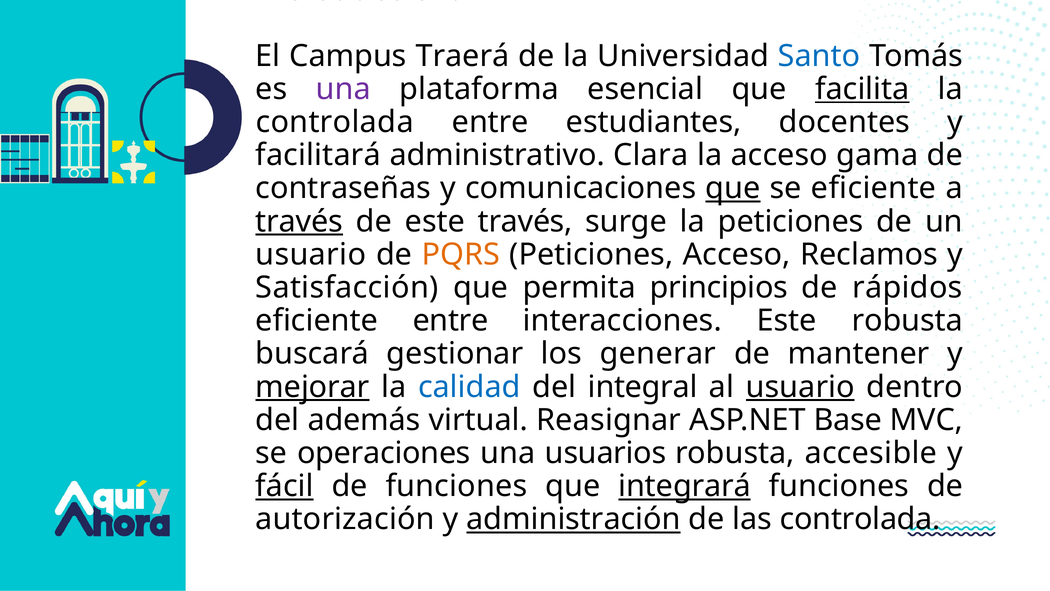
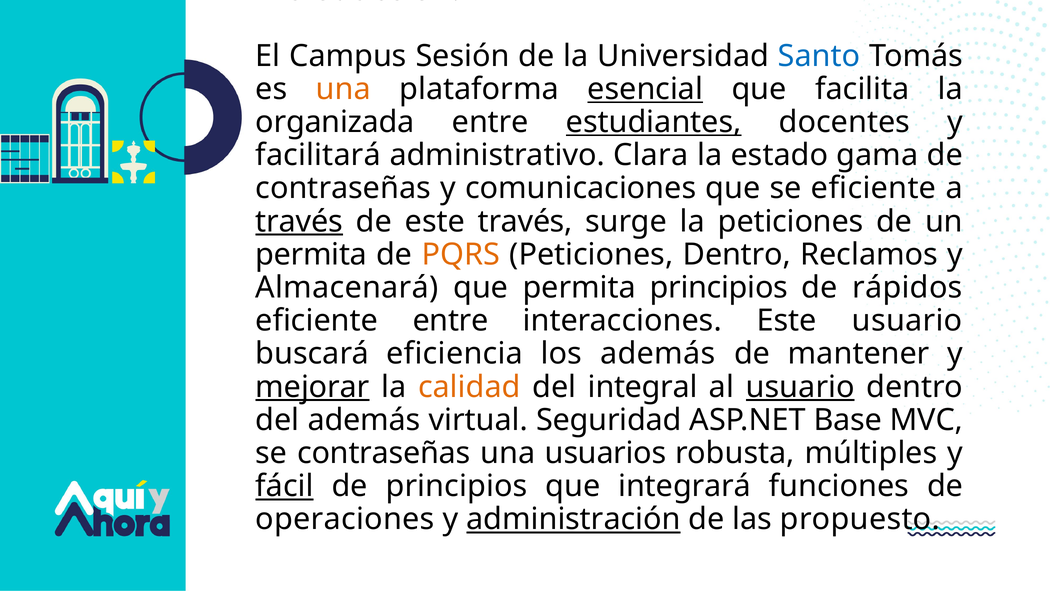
Traerá: Traerá -> Sesión (462, 56)
una colour: purple -> orange (343, 89)
esencial underline: none -> present (645, 89)
facilita underline: present -> none (862, 89)
controlada: controlada -> organizada (335, 122)
estudiantes underline: none -> present (654, 122)
la acceso: acceso -> estado (779, 155)
que underline: present -> none (733, 188)
usuario: usuario -> permita (311, 254)
Peticiones Acceso: Acceso -> Dentro (737, 254)
Satisfacción: Satisfacción -> Almacenará (347, 287)
Este robusta: robusta -> usuario (907, 321)
gestionar: gestionar -> eficiencia (455, 354)
los generar: generar -> además (658, 354)
calidad colour: blue -> orange (469, 387)
Reasignar: Reasignar -> Seguridad (609, 420)
se operaciones: operaciones -> contraseñas (384, 453)
accesible: accesible -> múltiples (871, 453)
de funciones: funciones -> principios (456, 486)
integrará underline: present -> none (685, 486)
autorización: autorización -> operaciones (345, 519)
las controlada: controlada -> propuesto (860, 519)
